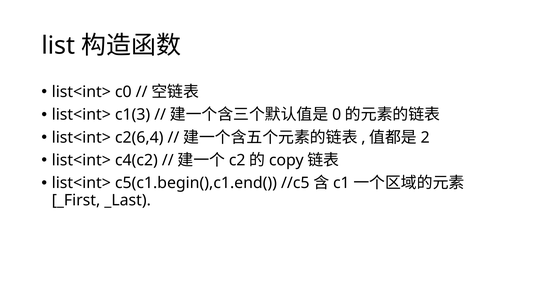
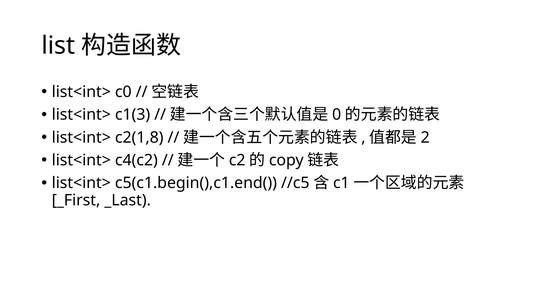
c2(6,4: c2(6,4 -> c2(1,8 (139, 137)
